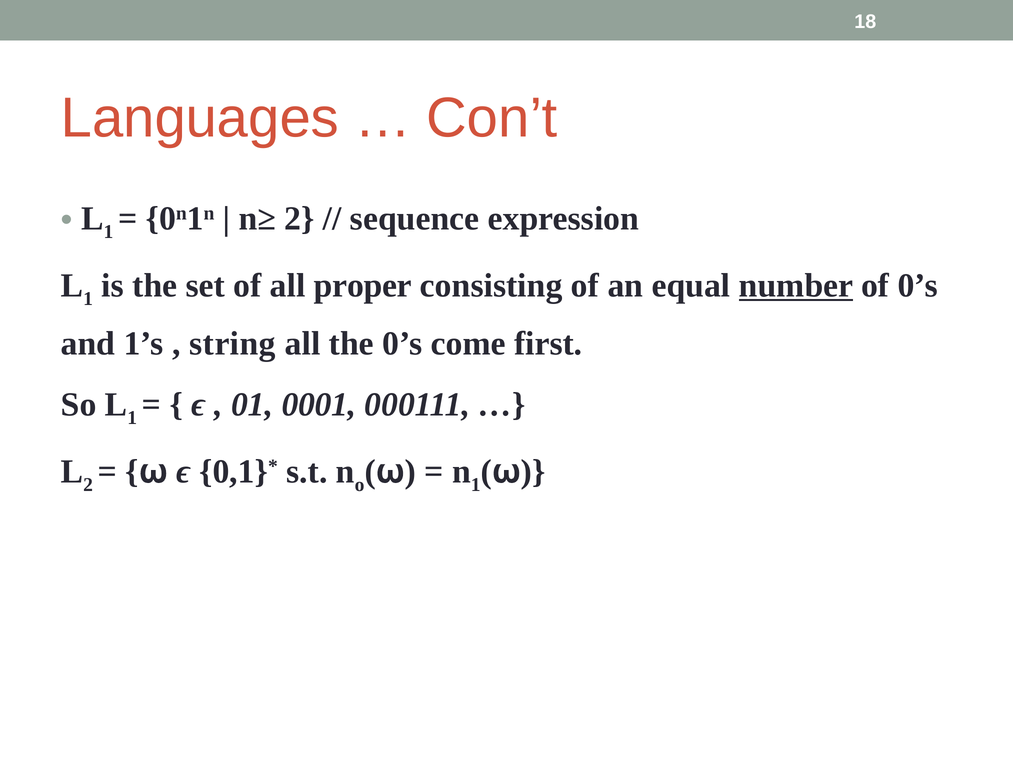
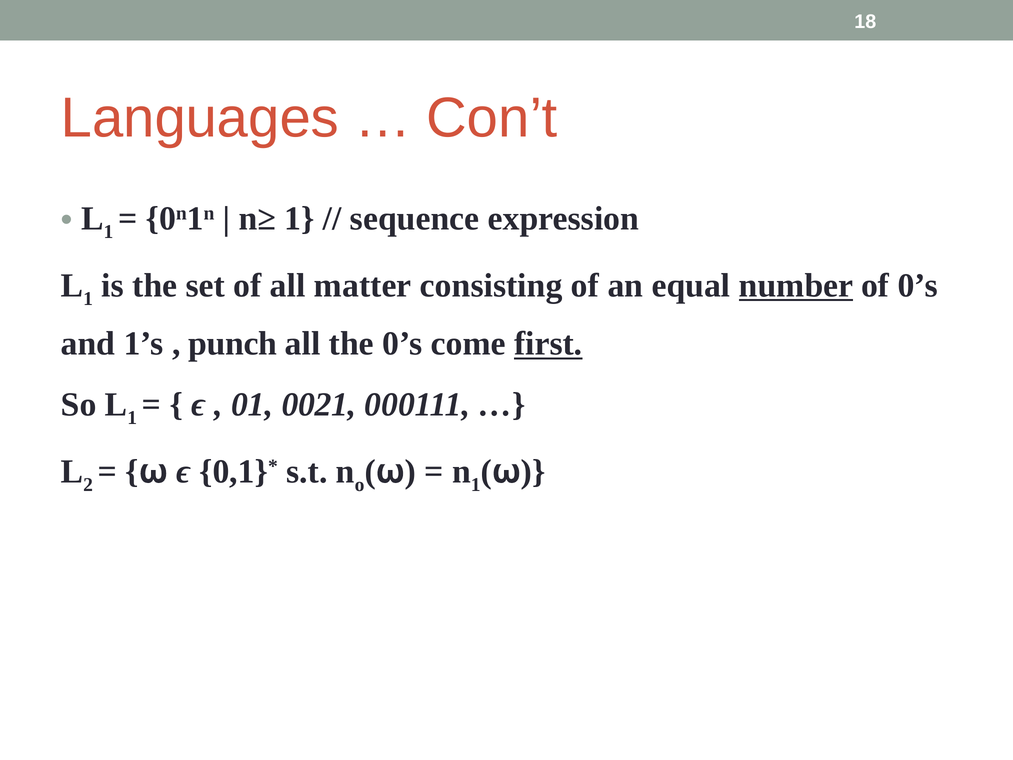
n≥ 2: 2 -> 1 (299, 219)
proper: proper -> matter (363, 285)
string: string -> punch (233, 344)
first underline: none -> present (548, 344)
0001: 0001 -> 0021 (319, 405)
